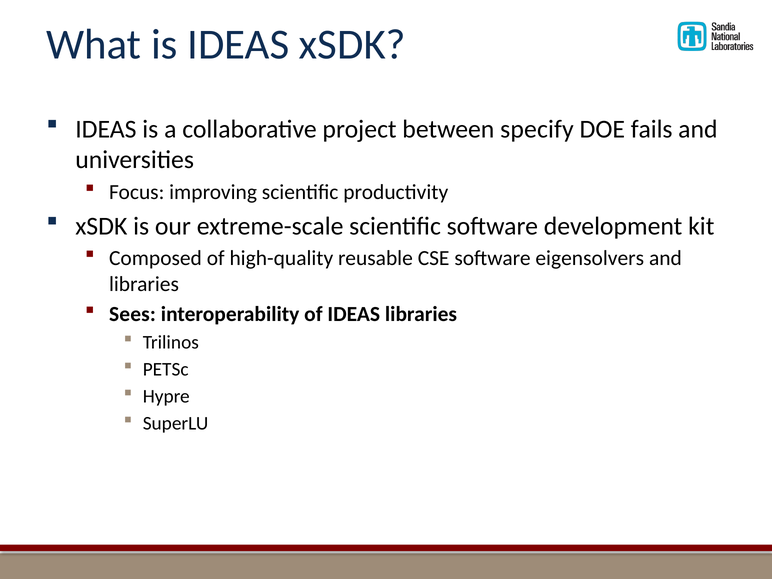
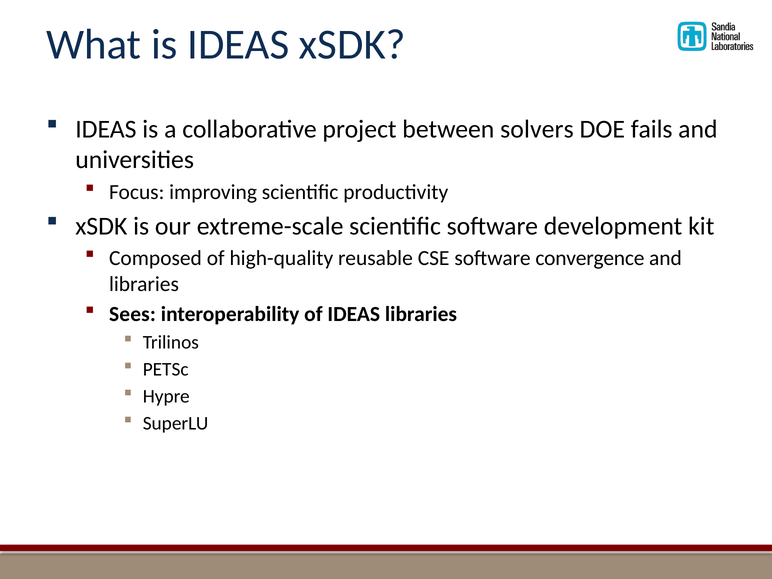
specify: specify -> solvers (537, 129)
eigensolvers: eigensolvers -> convergence (590, 258)
